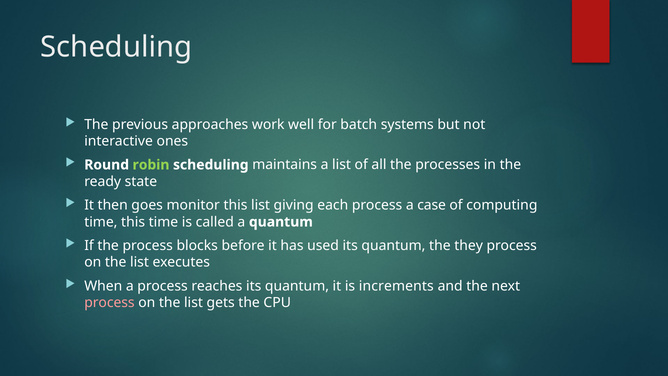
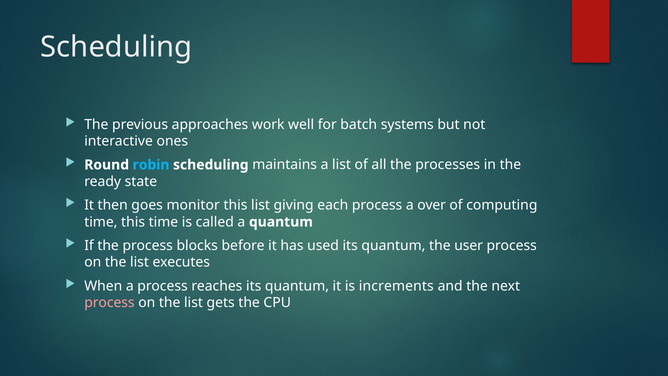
robin colour: light green -> light blue (151, 165)
case: case -> over (432, 205)
they: they -> user (469, 245)
